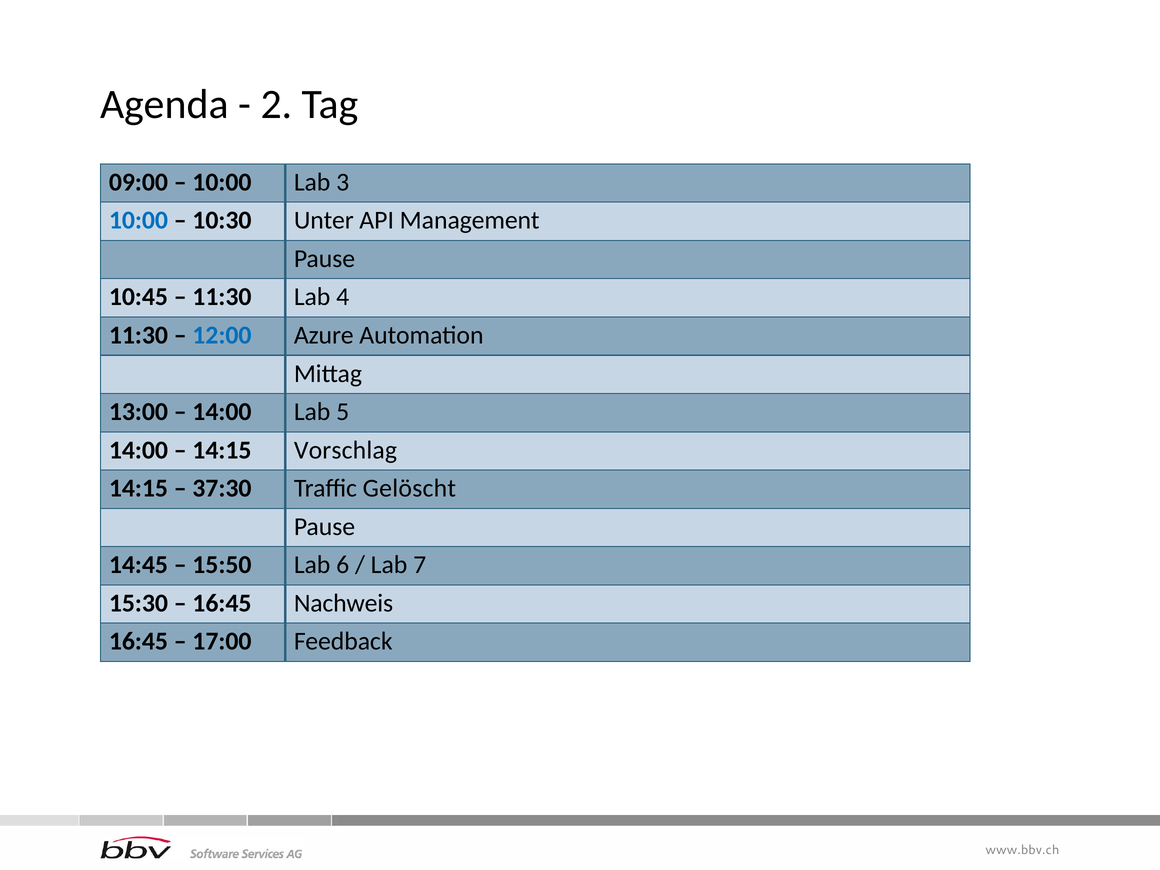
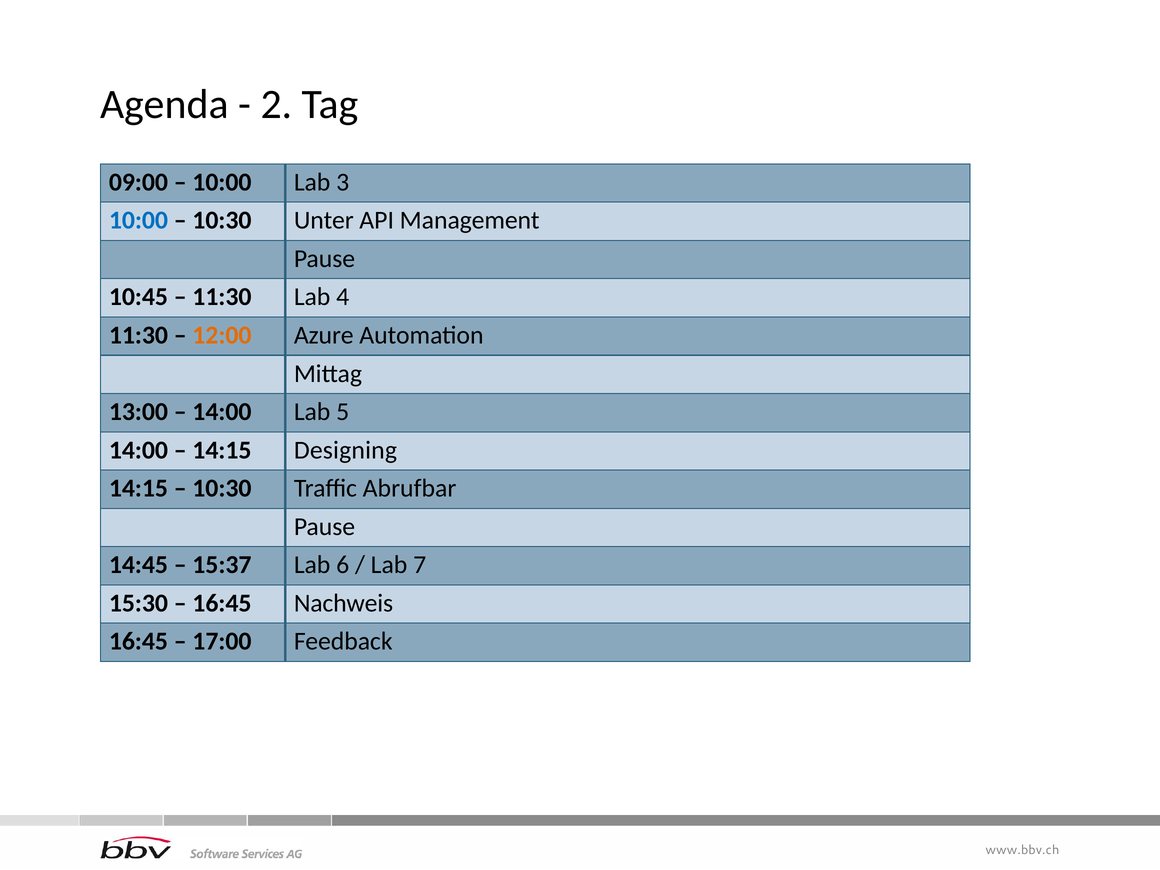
12:00 colour: blue -> orange (222, 335)
Vorschlag: Vorschlag -> Designing (345, 450)
37:30: 37:30 -> 10:30 (222, 488)
Gelöscht: Gelöscht -> Abrufbar (410, 488)
15:50: 15:50 -> 15:37 (222, 565)
